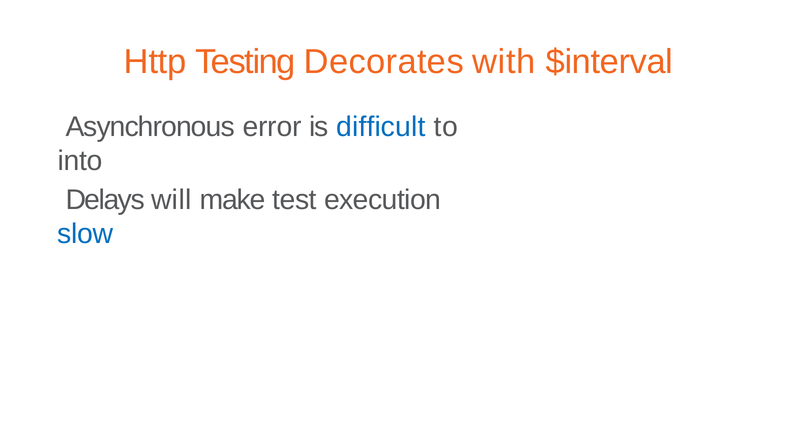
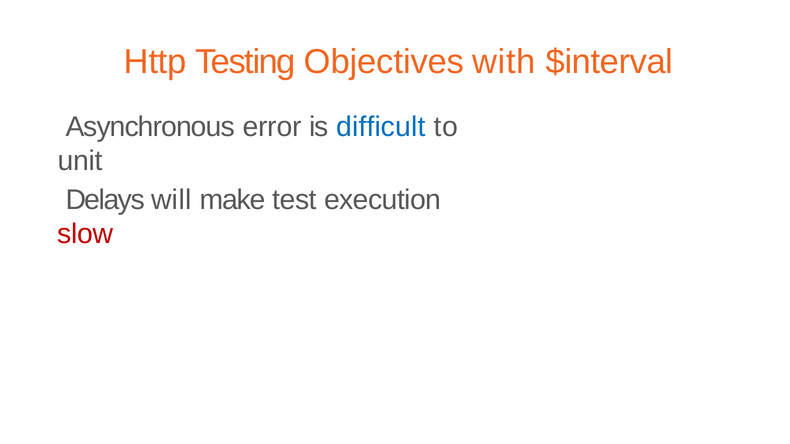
Decorates: Decorates -> Objectives (384, 62)
into: into -> unit (80, 161)
slow colour: blue -> red (85, 234)
